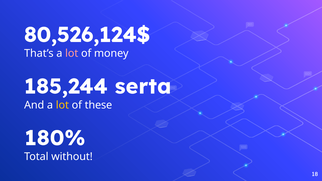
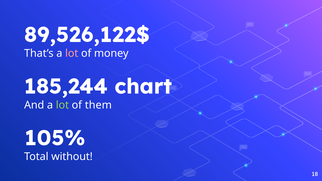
80,526,124$: 80,526,124$ -> 89,526,122$ (87, 35)
serta: serta -> chart (143, 87)
lot colour: yellow -> light green (62, 105)
these: these -> them (98, 105)
180%: 180% -> 105% (55, 138)
